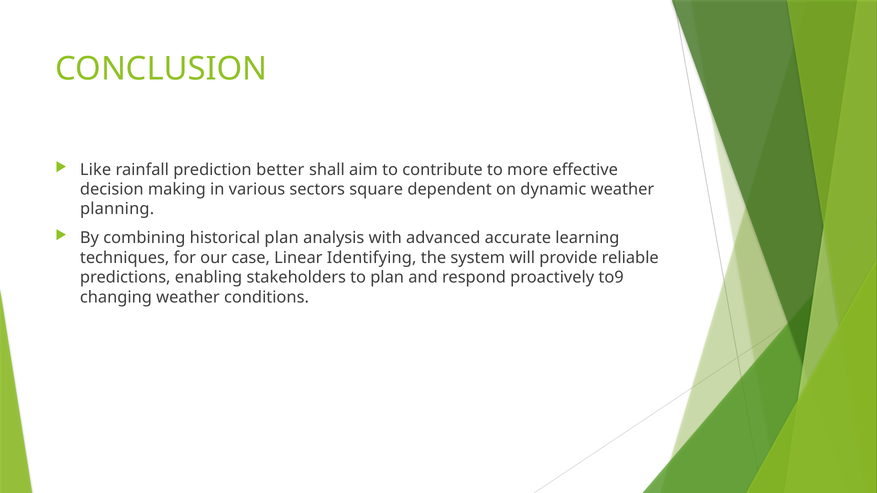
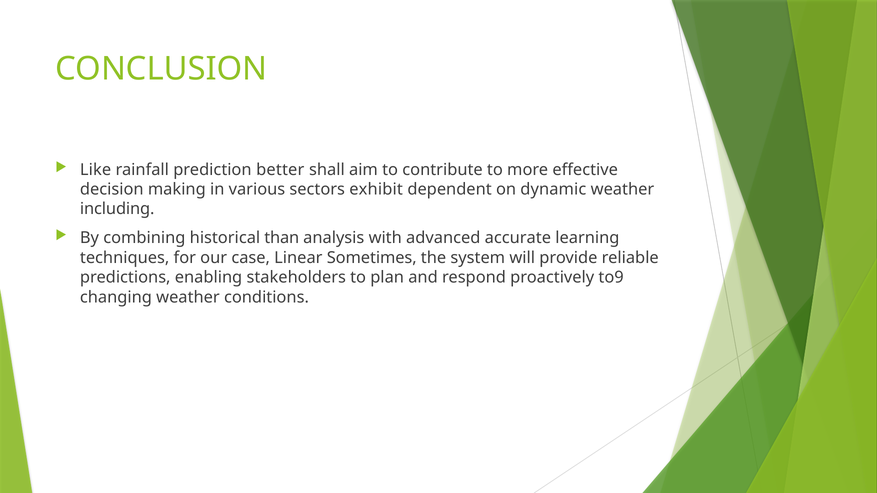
square: square -> exhibit (376, 189)
planning: planning -> including (117, 209)
historical plan: plan -> than (282, 238)
Identifying: Identifying -> Sometimes (372, 258)
